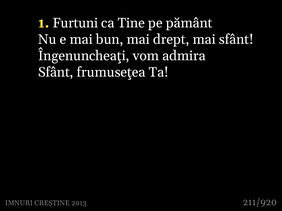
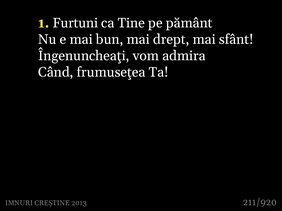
Sfânt: Sfânt -> Când (56, 72)
